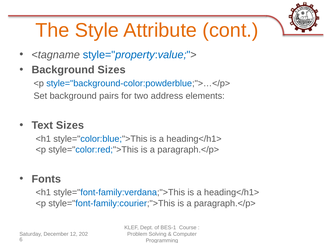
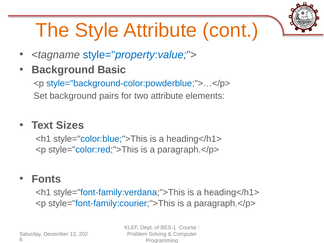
Background Sizes: Sizes -> Basic (112, 70)
two address: address -> attribute (167, 96)
